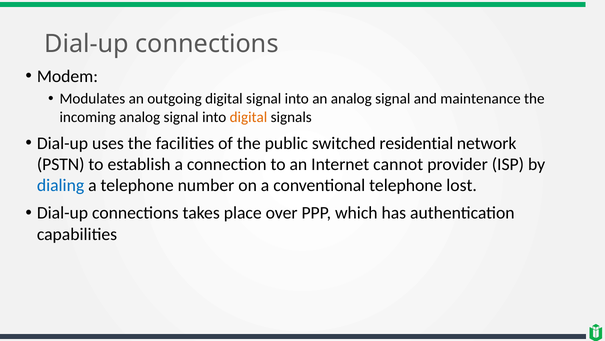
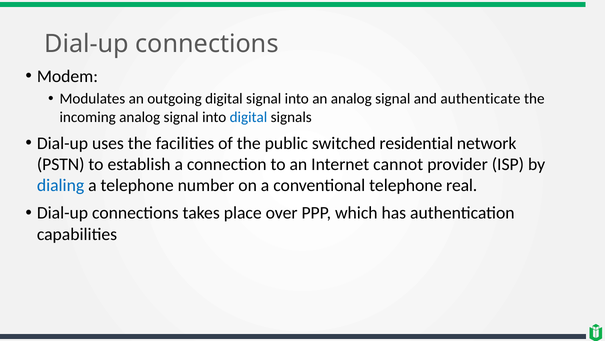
maintenance: maintenance -> authenticate (480, 99)
digital colour: orange -> blue (248, 117)
lost: lost -> real (462, 185)
